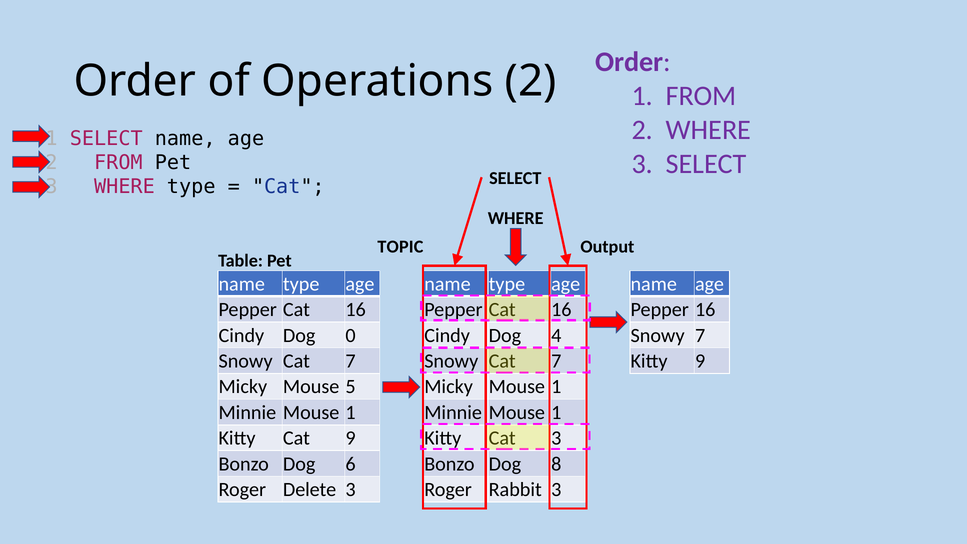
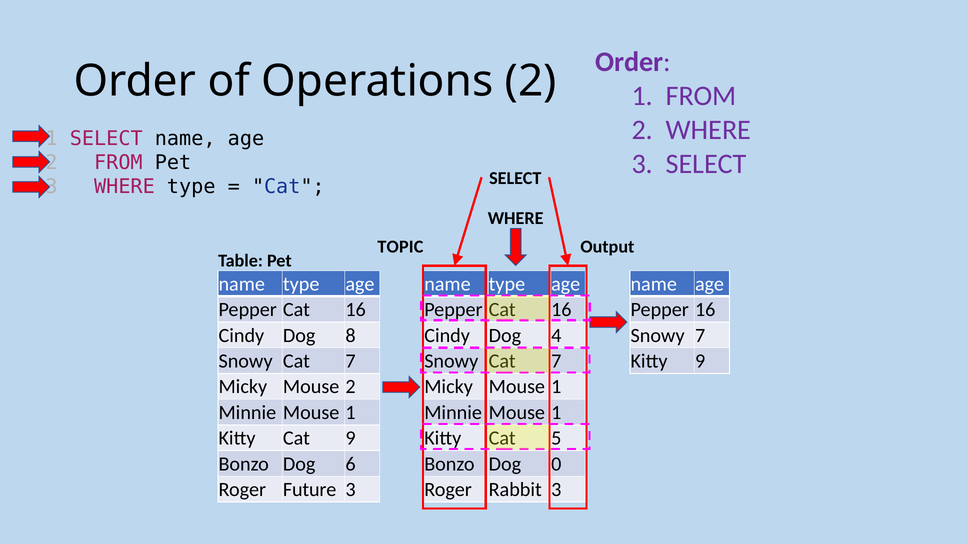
0: 0 -> 8 (351, 335)
Mouse 5: 5 -> 2 (351, 387)
3: 3 -> 5 (556, 438)
8: 8 -> 0 (556, 464)
Delete: Delete -> Future (310, 490)
